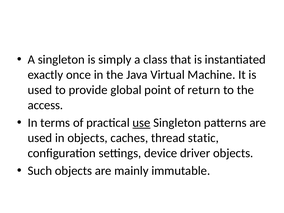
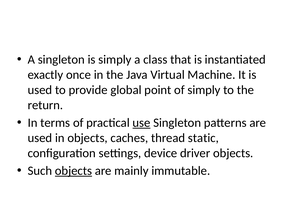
of return: return -> simply (204, 90)
access: access -> return (45, 105)
objects underline: none -> present (73, 171)
